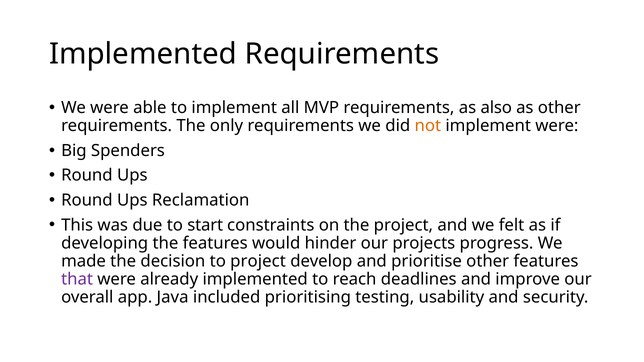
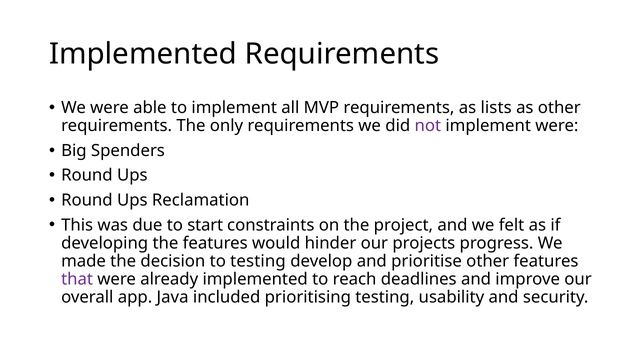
also: also -> lists (496, 108)
not colour: orange -> purple (428, 126)
to project: project -> testing (258, 261)
